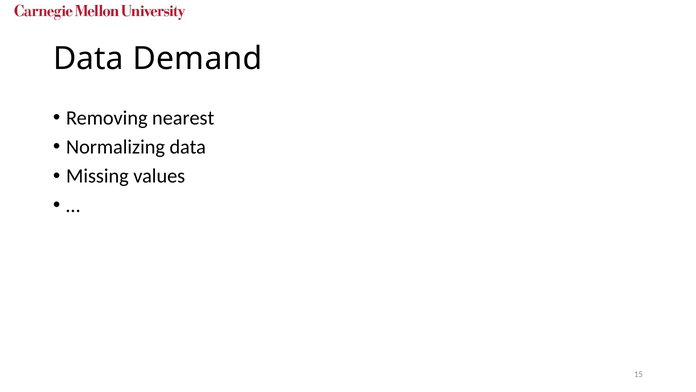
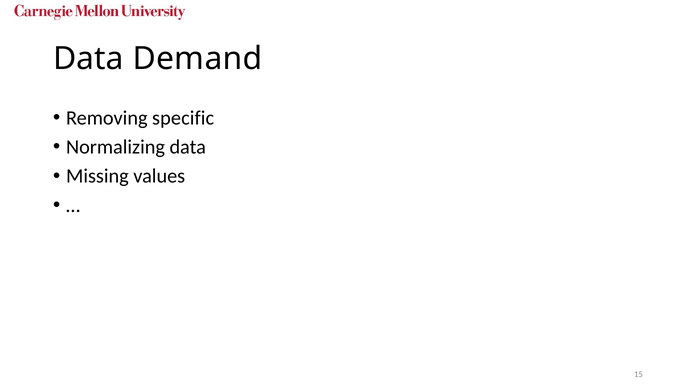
nearest: nearest -> specific (183, 118)
